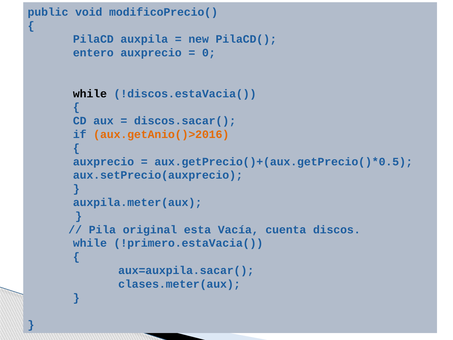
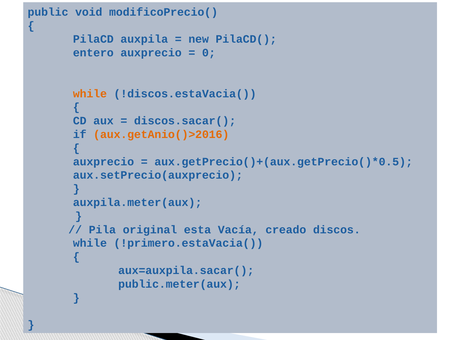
while colour: black -> orange (90, 94)
cuenta: cuenta -> creado (286, 229)
clases.meter(aux: clases.meter(aux -> public.meter(aux (179, 284)
